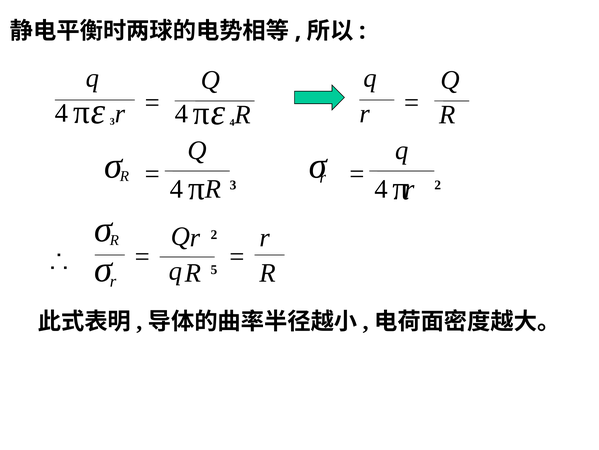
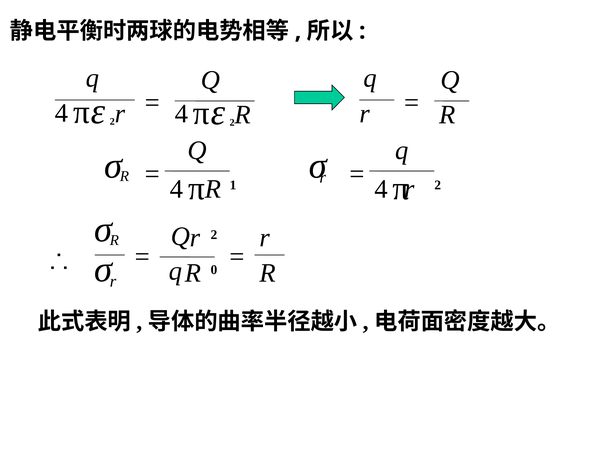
3: 3 -> 2 (112, 121)
4: 4 -> 2 (232, 122)
σ 3: 3 -> 1 (233, 185)
5: 5 -> 0 (214, 269)
